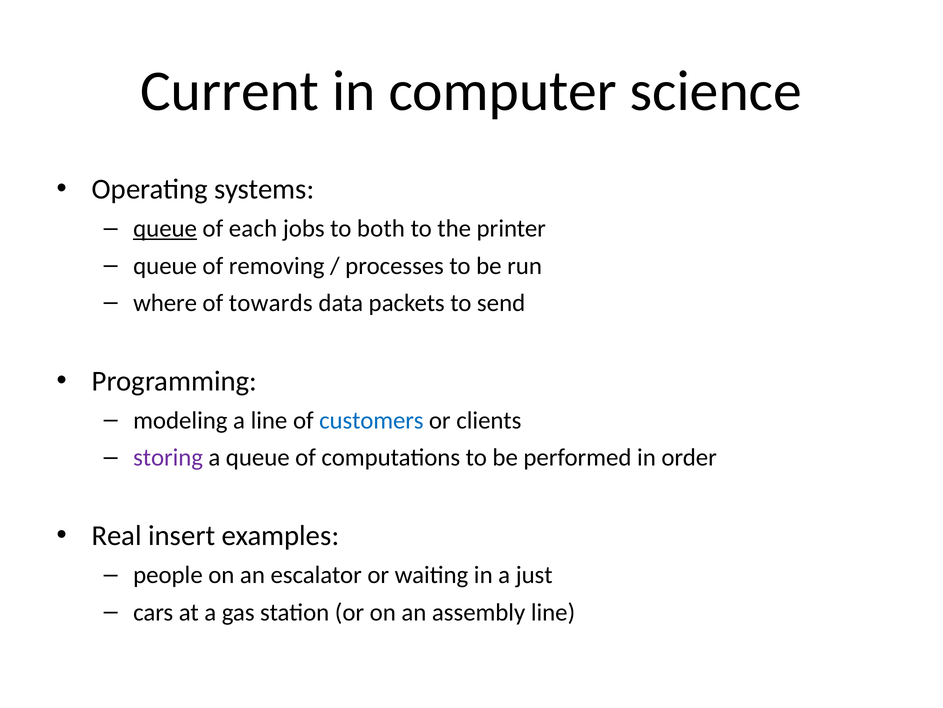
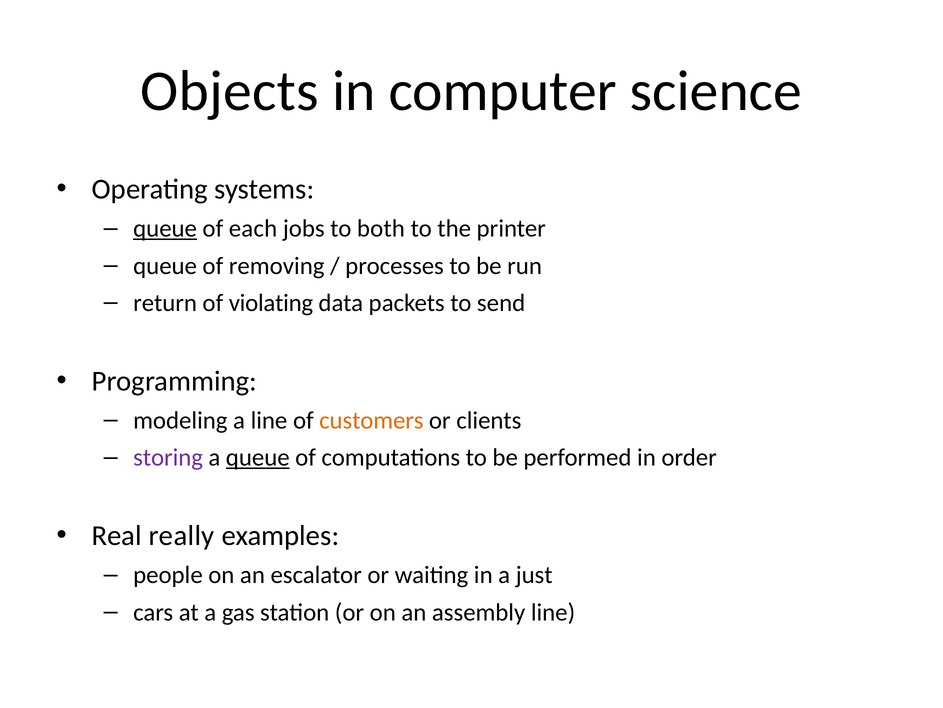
Current: Current -> Objects (229, 91)
where: where -> return (165, 303)
towards: towards -> violating (271, 303)
customers colour: blue -> orange (371, 420)
queue underline: none -> present (258, 457)
insert: insert -> really (182, 535)
